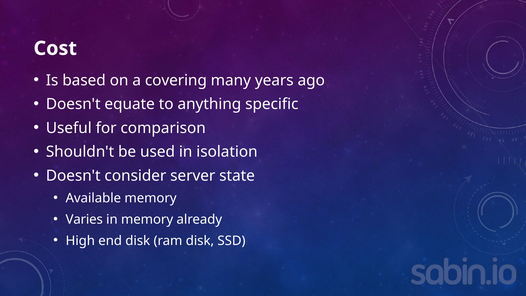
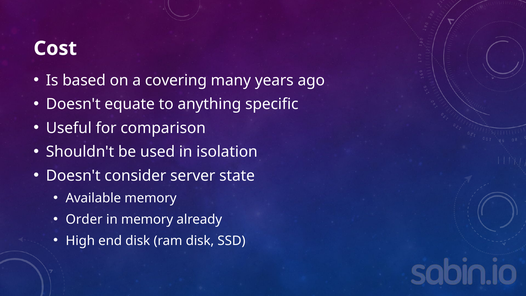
Varies: Varies -> Order (84, 219)
